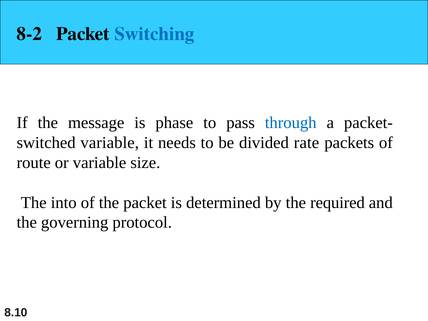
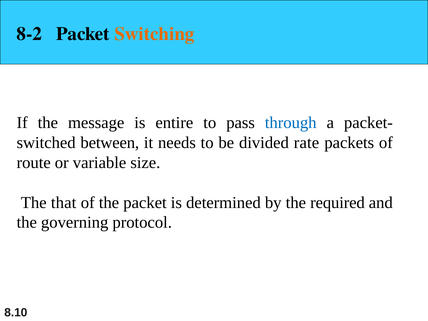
Switching colour: blue -> orange (154, 34)
phase: phase -> entire (174, 123)
variable: variable -> between (110, 143)
into: into -> that (64, 203)
